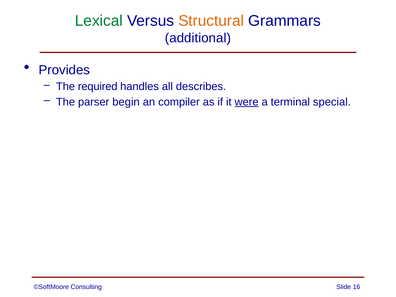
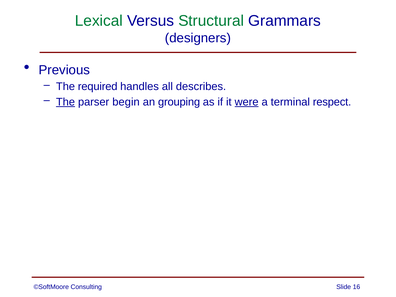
Structural colour: orange -> green (211, 21)
additional: additional -> designers (198, 38)
Provides: Provides -> Previous (64, 70)
The underline: none -> present (65, 102)
compiler: compiler -> grouping (179, 102)
special: special -> respect (332, 102)
